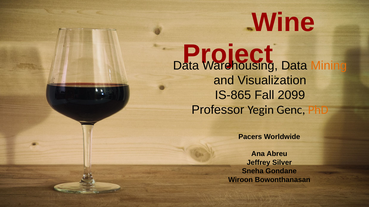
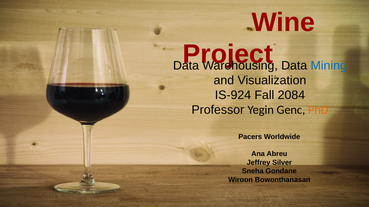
Mining colour: orange -> blue (329, 66)
IS-865: IS-865 -> IS-924 (233, 95)
2099: 2099 -> 2084 (291, 95)
